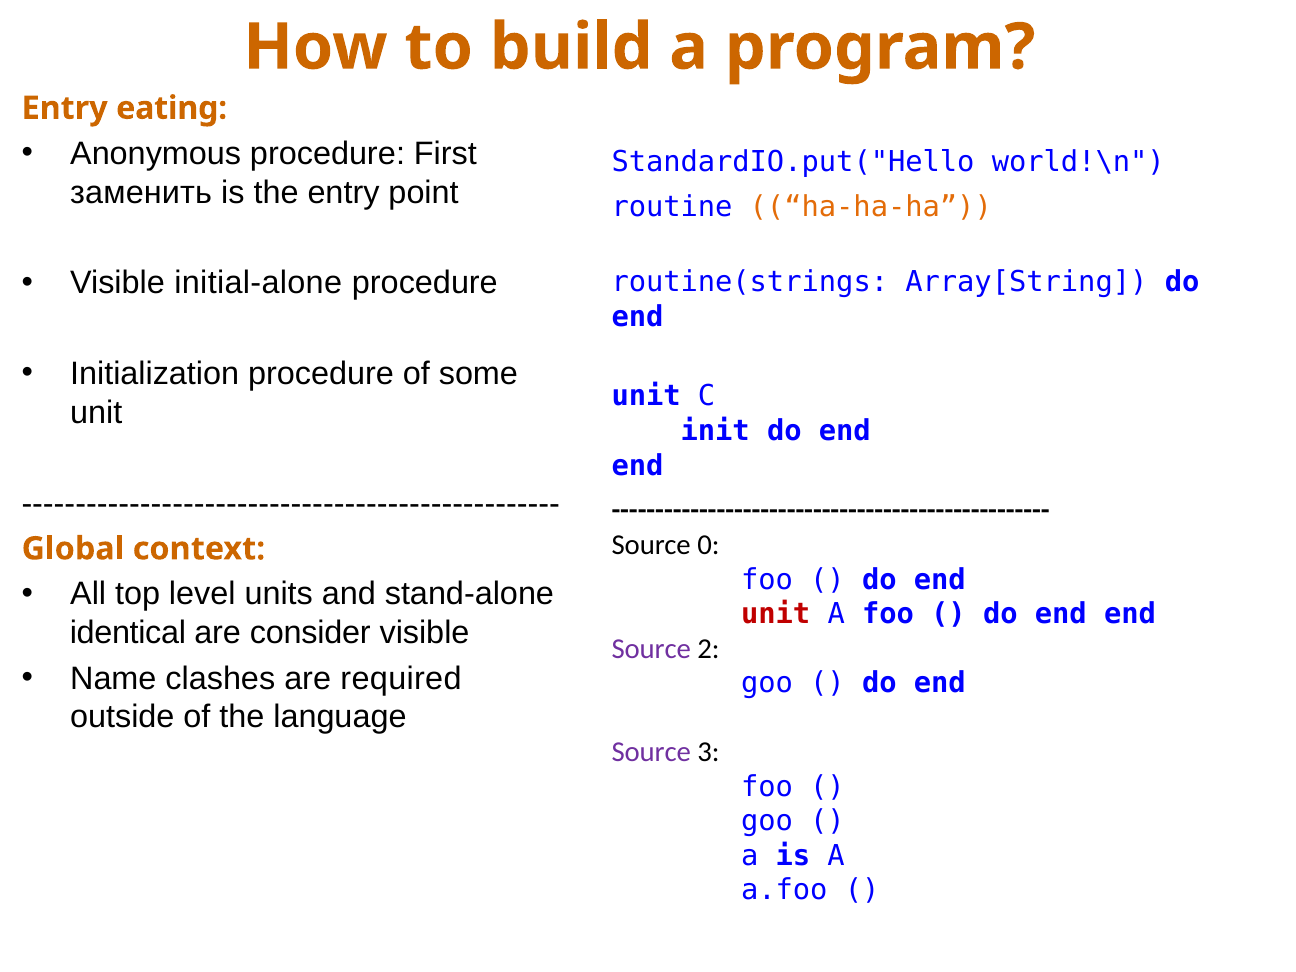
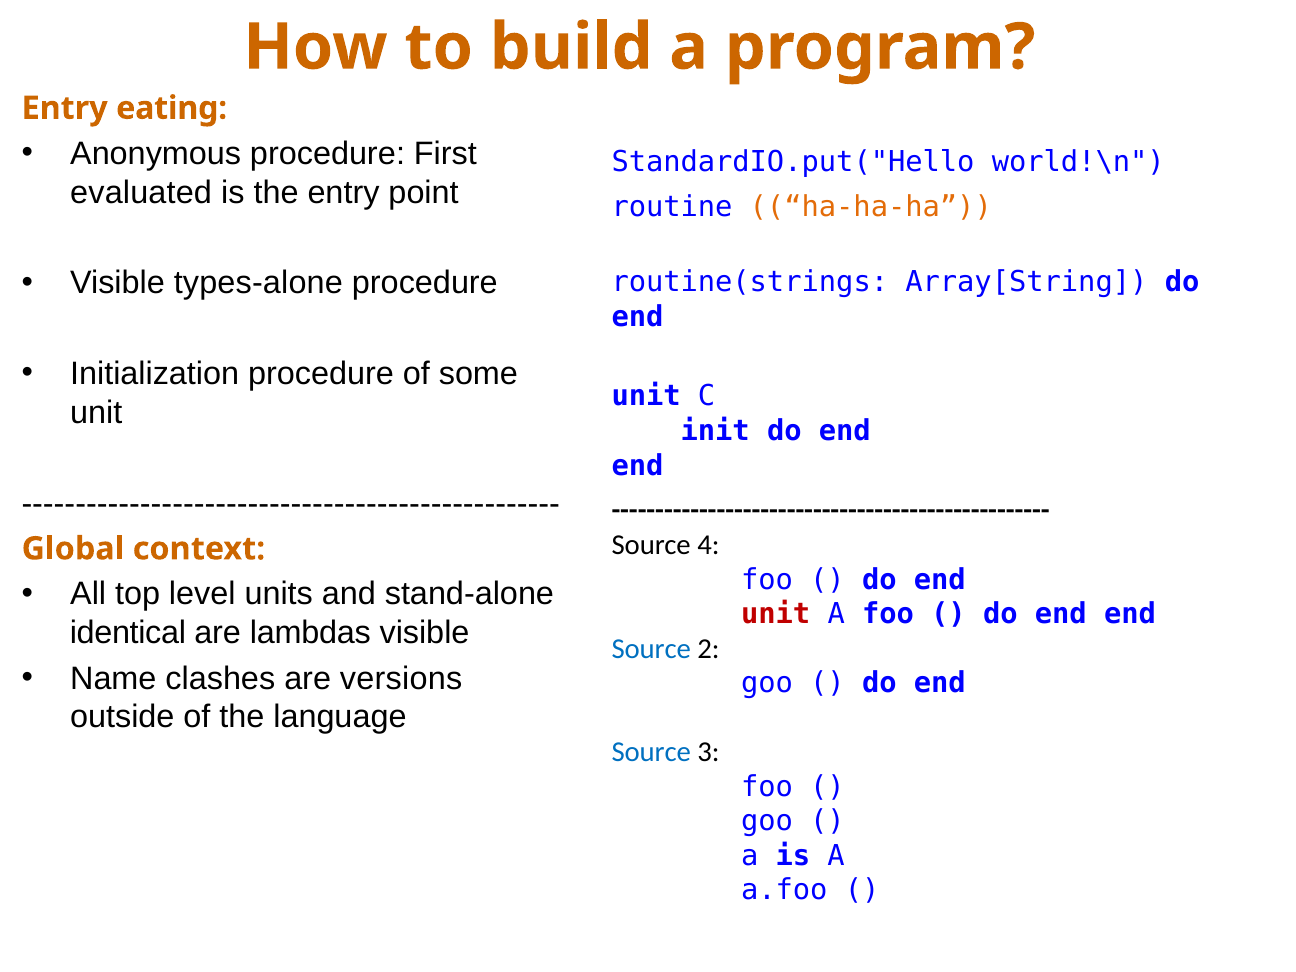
заменить: заменить -> evaluated (141, 192)
initial-alone: initial-alone -> types-alone (258, 283)
0: 0 -> 4 (708, 545)
consider: consider -> lambdas (310, 633)
Source colour: purple -> blue (651, 649)
required: required -> versions (401, 678)
Source colour: purple -> blue (651, 752)
